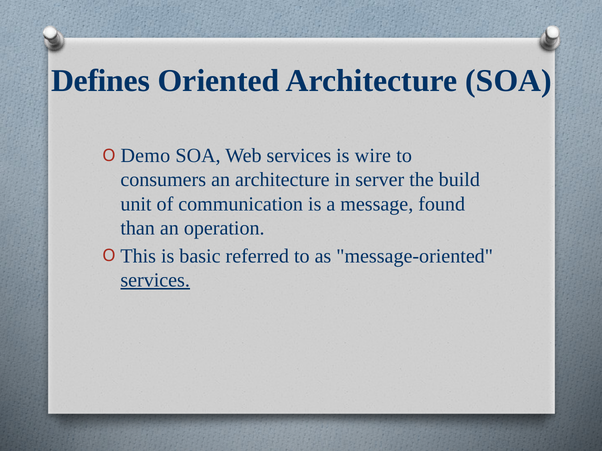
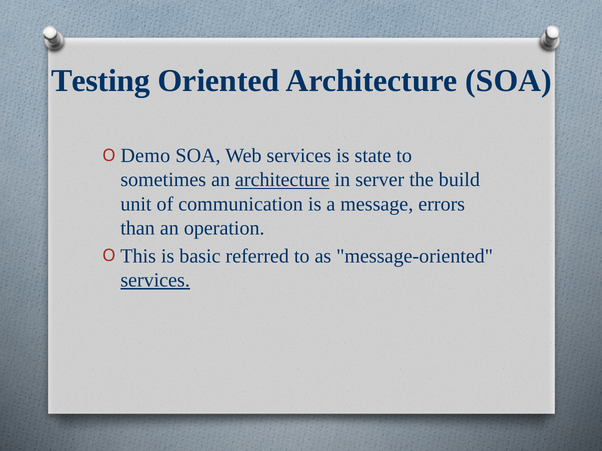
Defines: Defines -> Testing (100, 81)
wire: wire -> state (373, 156)
consumers: consumers -> sometimes (163, 180)
architecture underline: none -> present (282, 180)
found: found -> errors (442, 204)
